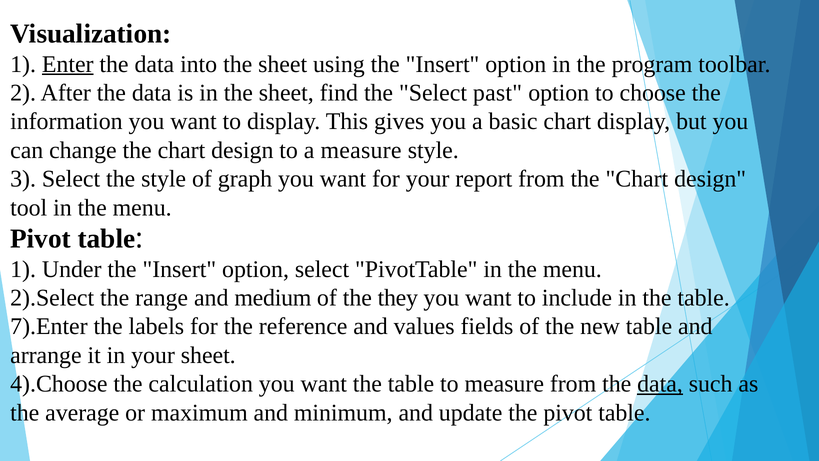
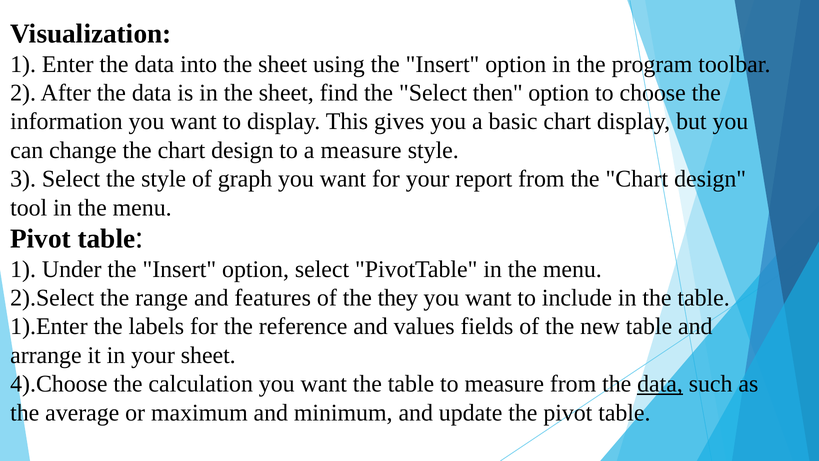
Enter underline: present -> none (68, 64)
past: past -> then (498, 93)
medium: medium -> features (273, 298)
7).Enter: 7).Enter -> 1).Enter (49, 326)
